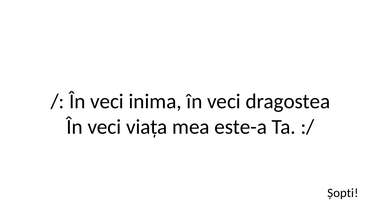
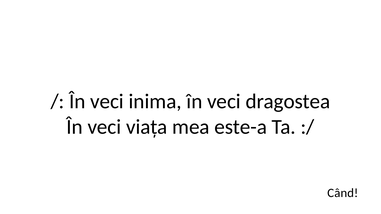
Șopti: Șopti -> Când (343, 193)
